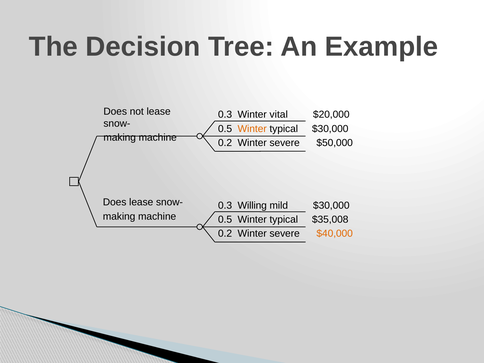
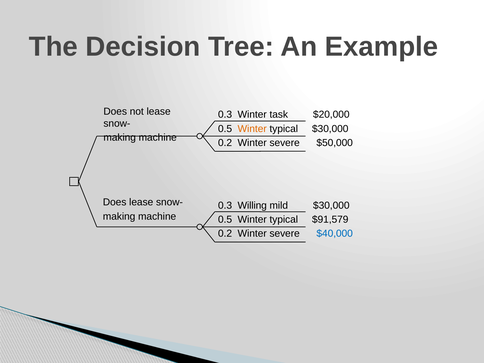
vital: vital -> task (279, 115)
$35,008: $35,008 -> $91,579 (330, 219)
$40,000 colour: orange -> blue (335, 234)
